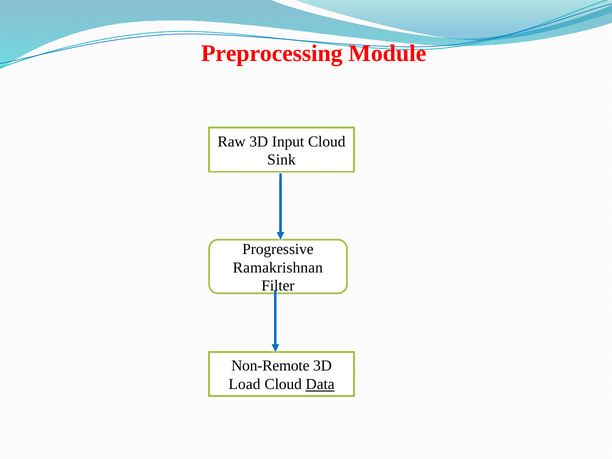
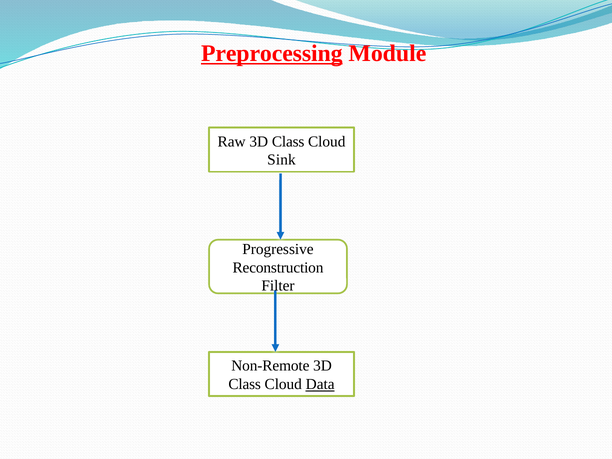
Preprocessing underline: none -> present (272, 54)
Raw 3D Input: Input -> Class (288, 141)
Ramakrishnan: Ramakrishnan -> Reconstruction (278, 268)
Load: Load -> Class (245, 384)
